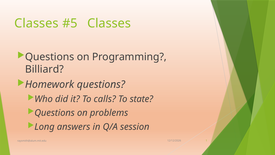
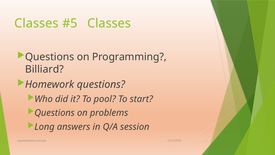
calls: calls -> pool (105, 99)
state: state -> start (141, 99)
